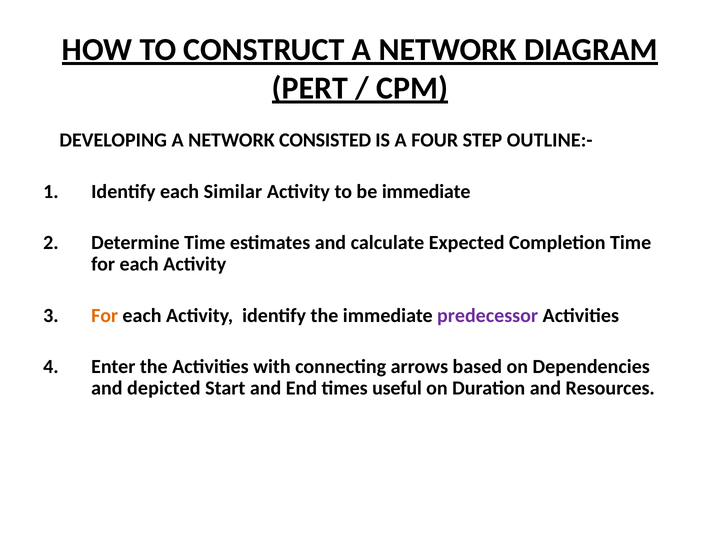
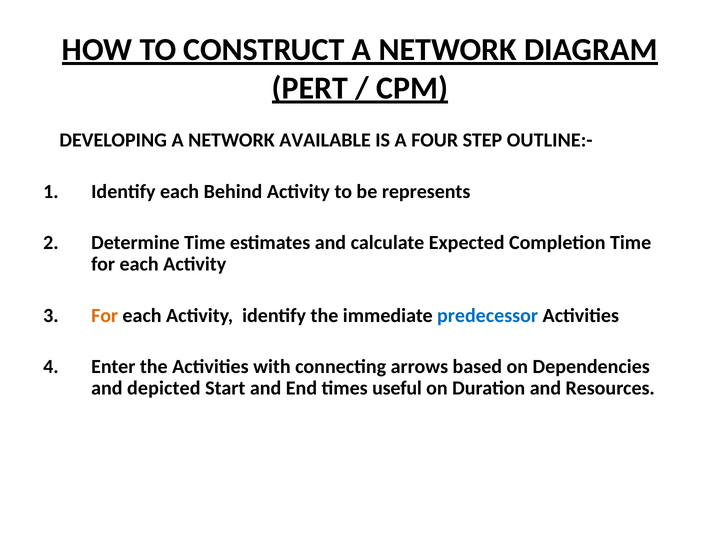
CONSISTED: CONSISTED -> AVAILABLE (325, 140)
Similar: Similar -> Behind (233, 191)
be immediate: immediate -> represents (426, 191)
predecessor colour: purple -> blue (488, 315)
